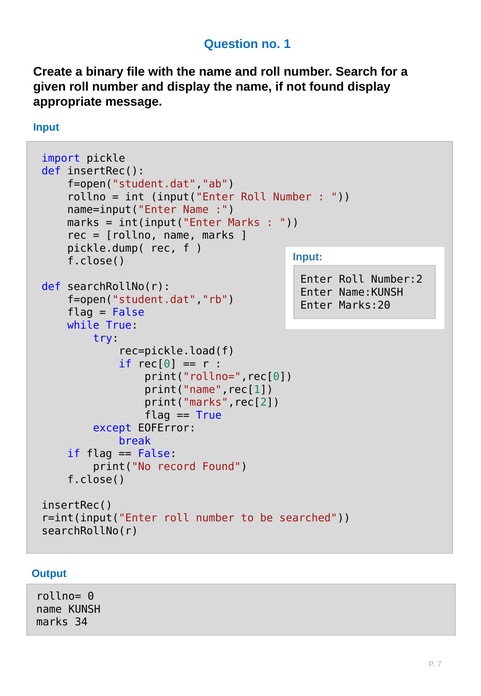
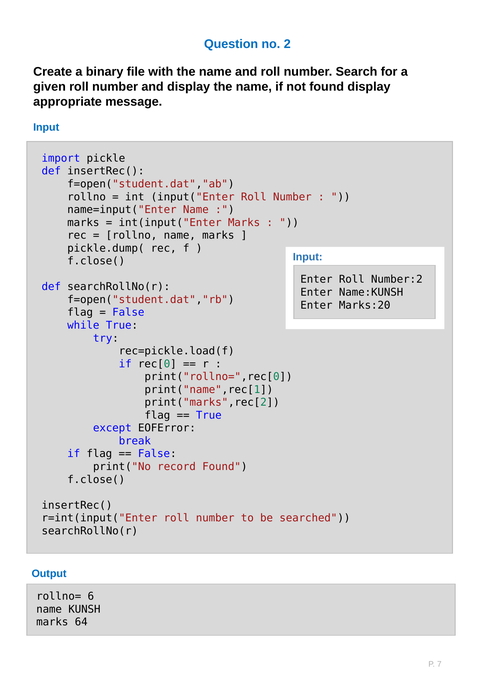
1: 1 -> 2 (287, 44)
0: 0 -> 6 (91, 595)
34: 34 -> 64 (81, 621)
